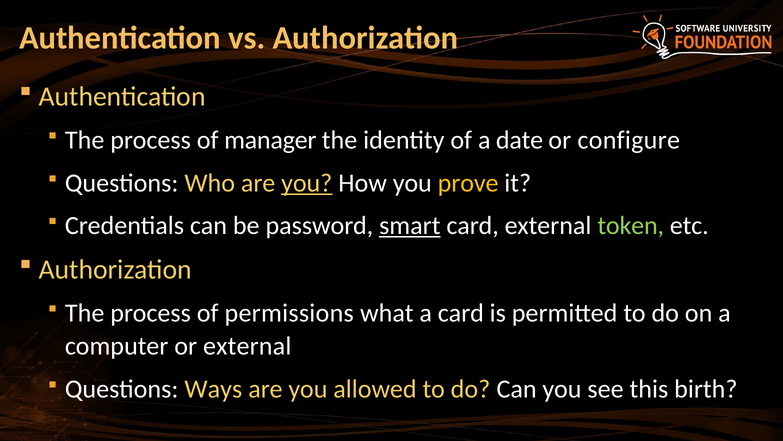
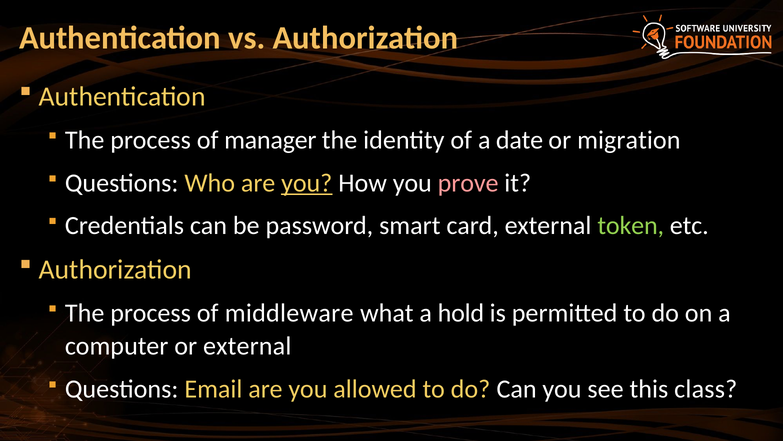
configure: configure -> migration (629, 140)
prove colour: yellow -> pink (468, 183)
smart underline: present -> none (410, 225)
permissions: permissions -> middleware (289, 313)
a card: card -> hold (461, 313)
Ways: Ways -> Email (213, 389)
birth: birth -> class (706, 389)
